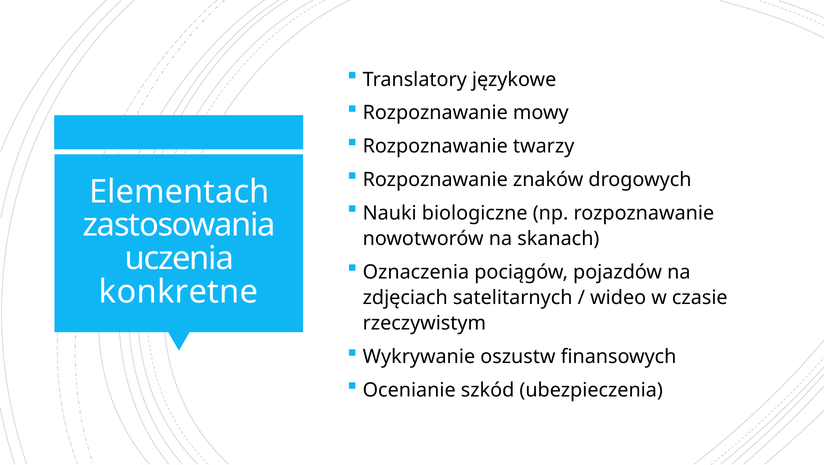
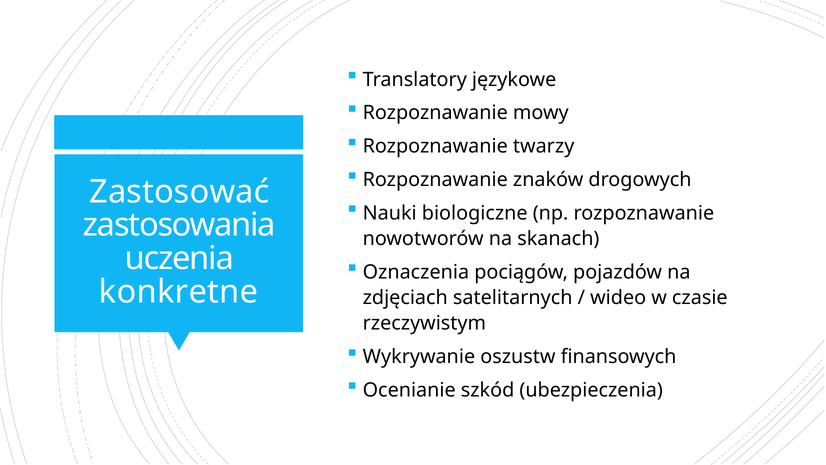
Elementach: Elementach -> Zastosować (179, 192)
